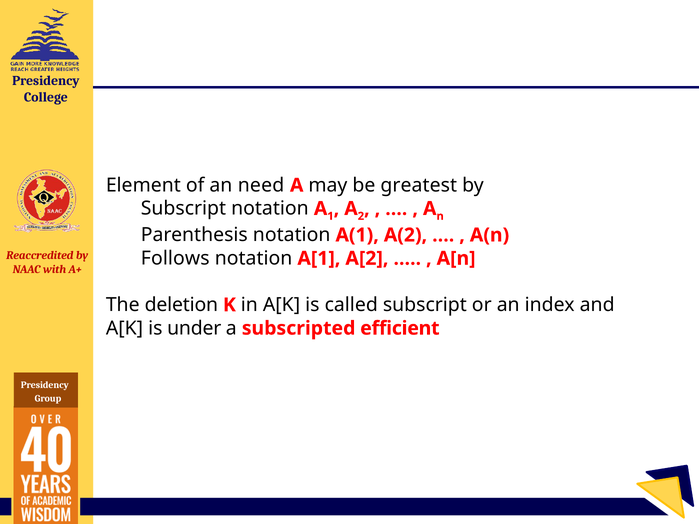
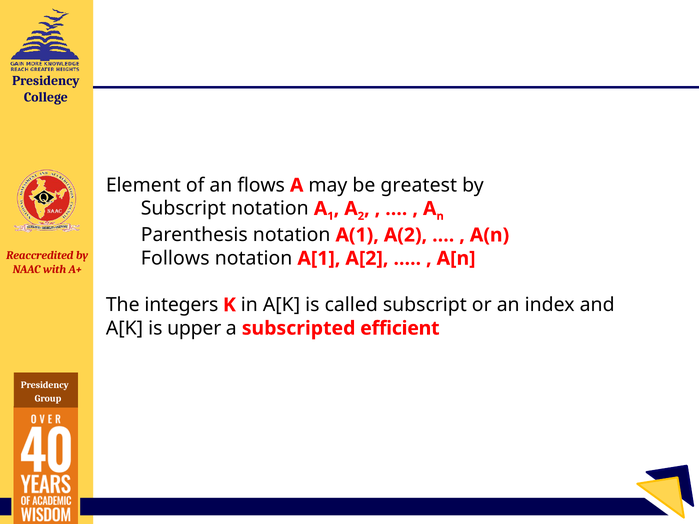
need: need -> flows (261, 185)
deletion: deletion -> integers (181, 305)
under: under -> upper (194, 328)
